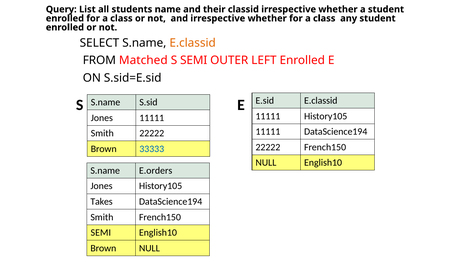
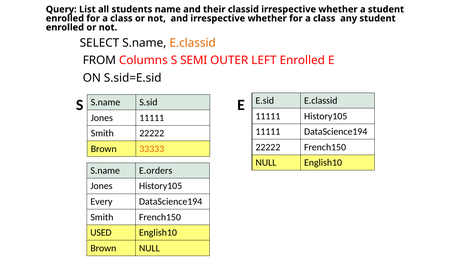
Matched: Matched -> Columns (143, 60)
33333 colour: blue -> orange (152, 149)
Takes: Takes -> Every (101, 201)
SEMI: SEMI -> USED (101, 232)
